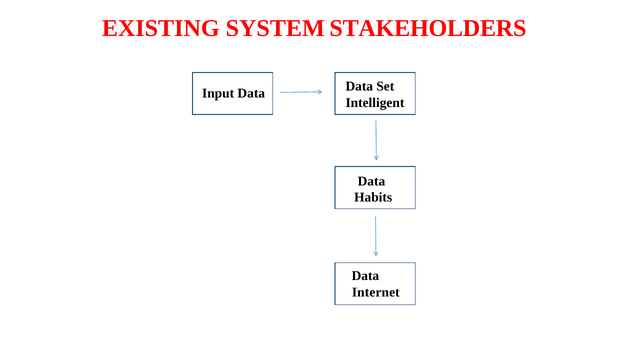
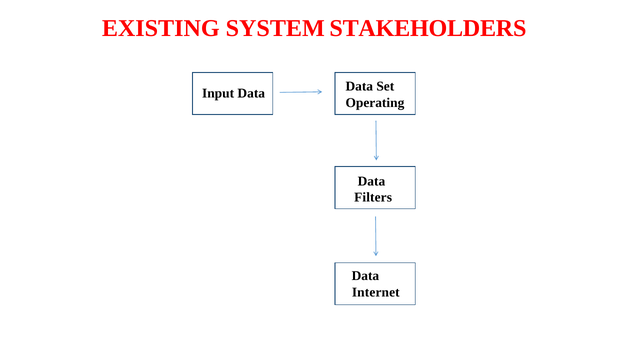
Intelligent: Intelligent -> Operating (375, 103)
Habits: Habits -> Filters (373, 197)
